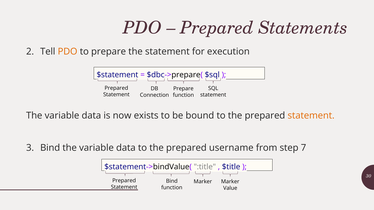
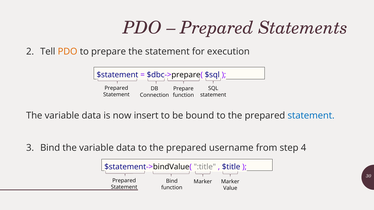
exists: exists -> insert (146, 116)
statement colour: orange -> blue (311, 116)
7: 7 -> 4 (304, 148)
